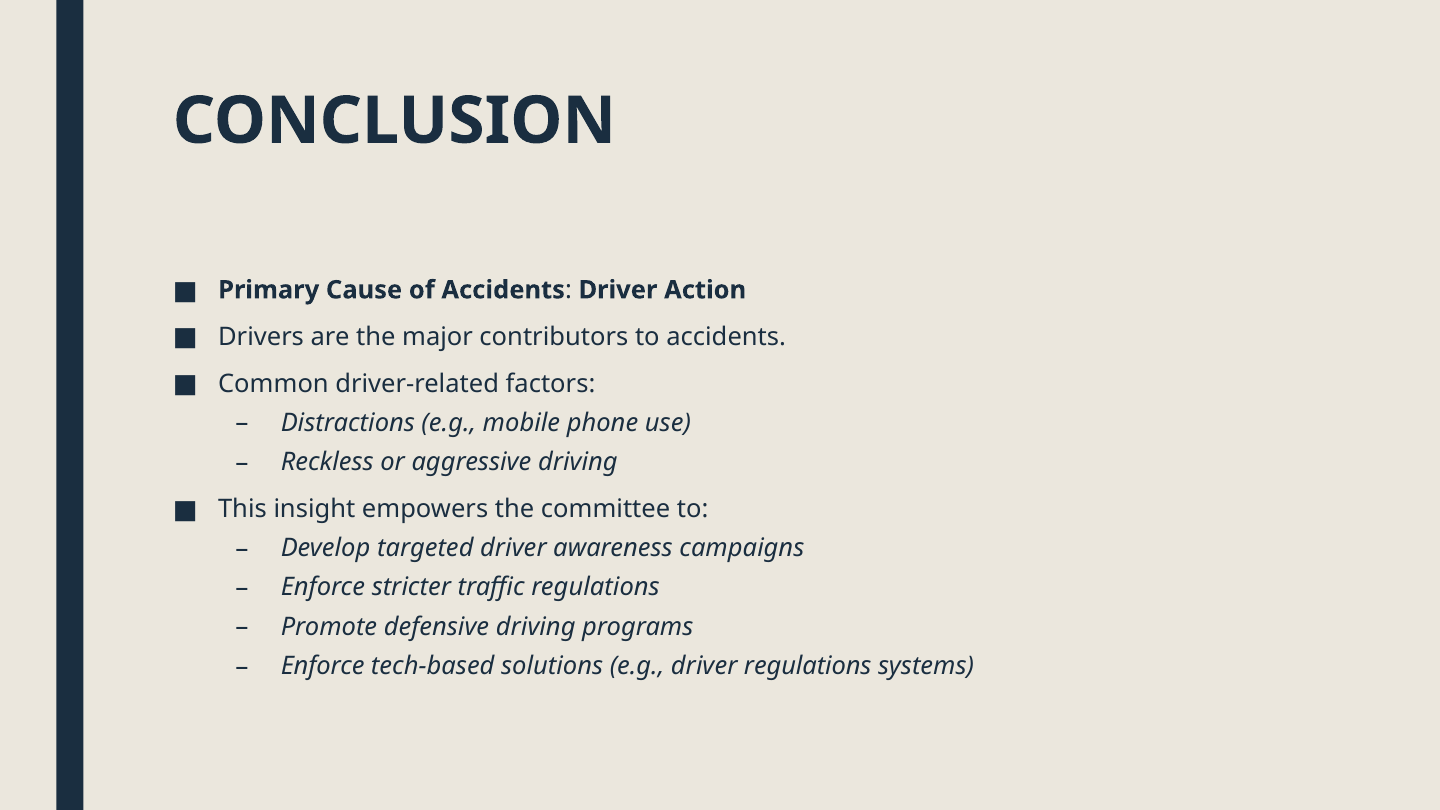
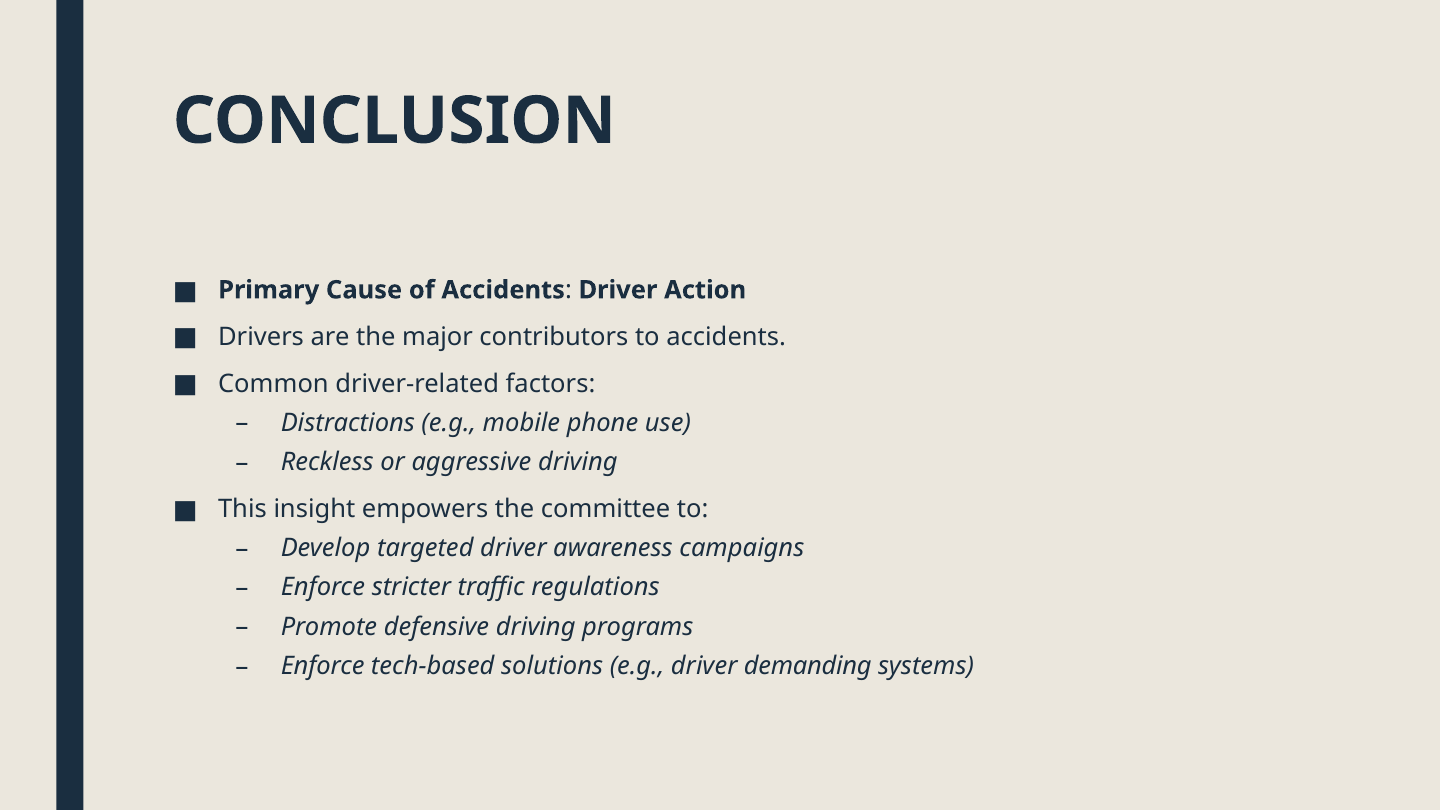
driver regulations: regulations -> demanding (808, 666)
